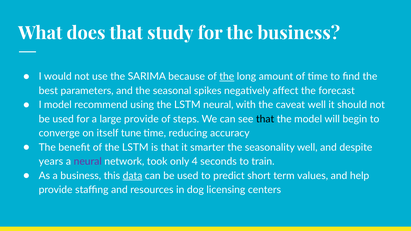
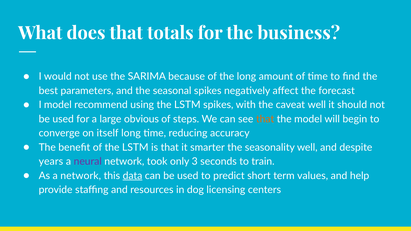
study: study -> totals (170, 33)
the underline: present -> none (227, 77)
LSTM neural: neural -> spikes (218, 105)
large provide: provide -> obvious (141, 119)
that colour: black -> orange (265, 119)
itself tune: tune -> long (131, 133)
4: 4 -> 3 (195, 162)
a business: business -> network (81, 176)
